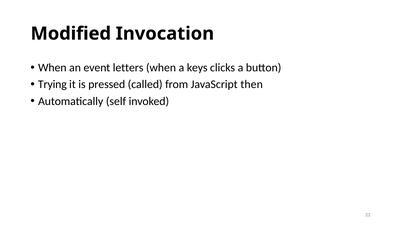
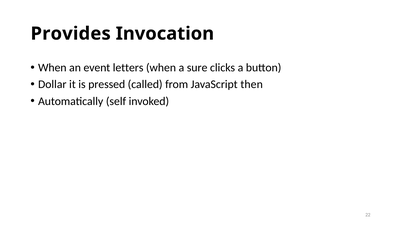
Modified: Modified -> Provides (71, 34)
keys: keys -> sure (197, 68)
Trying: Trying -> Dollar (52, 85)
